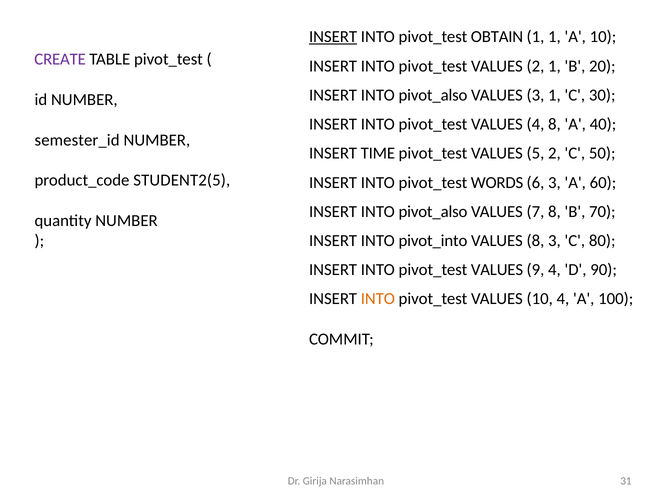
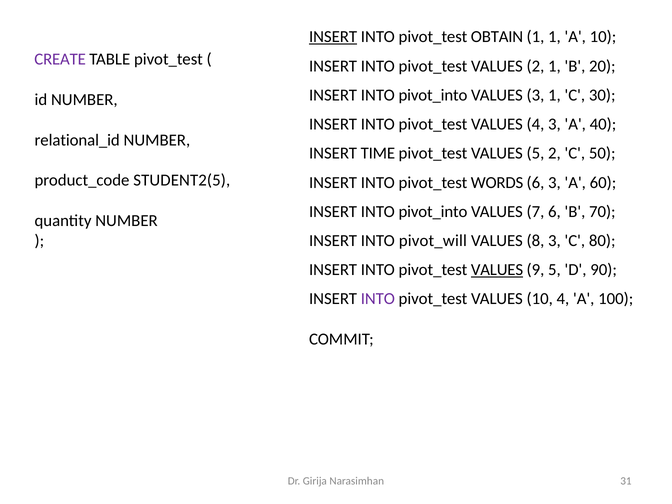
pivot_also: pivot_also -> pivot_into (433, 95)
4 8: 8 -> 3 (554, 124)
semester_id: semester_id -> relational_id (77, 140)
pivot_also: pivot_also -> pivot_into (433, 212)
7 8: 8 -> 6 (554, 212)
pivot_into: pivot_into -> pivot_will (433, 241)
VALUES underline: none -> present (497, 270)
9 4: 4 -> 5 (554, 270)
INTO colour: orange -> purple (378, 299)
